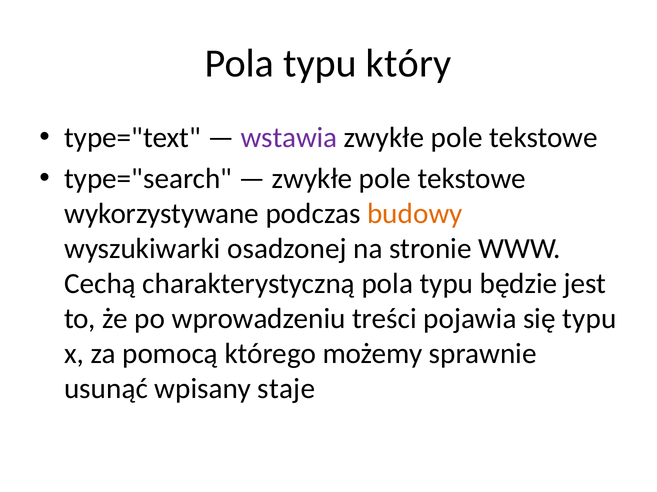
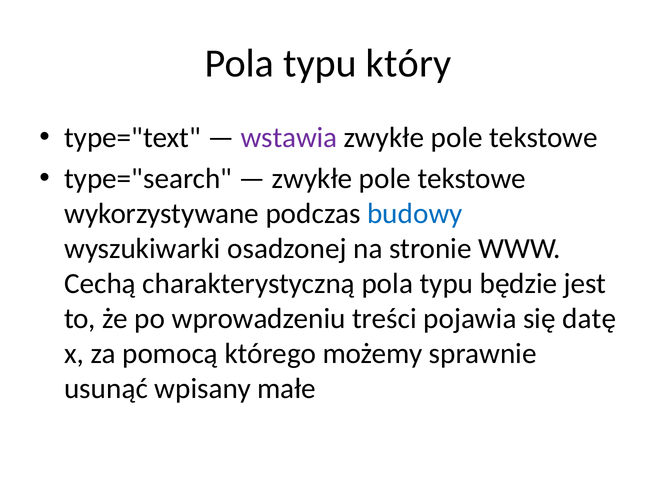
budowy colour: orange -> blue (415, 214)
się typu: typu -> datę (589, 319)
staje: staje -> małe (286, 389)
